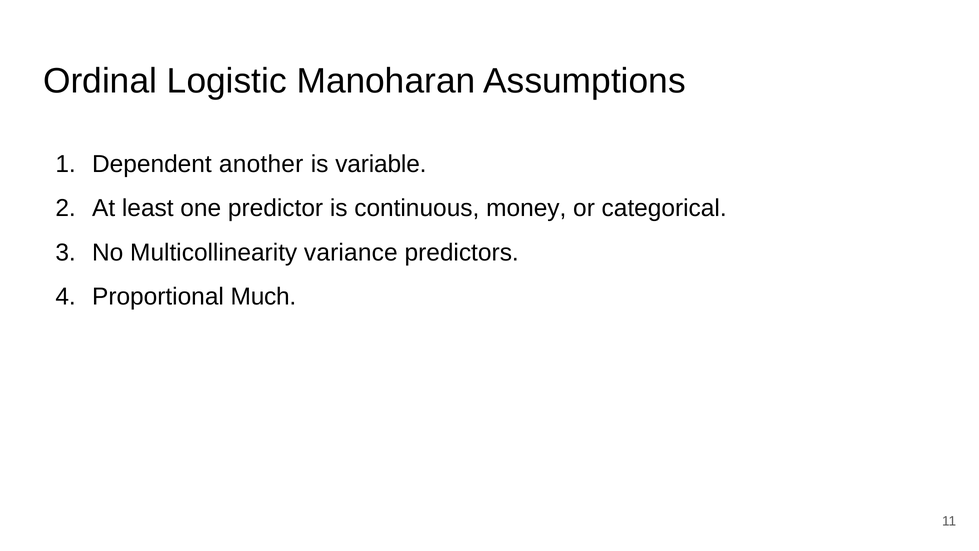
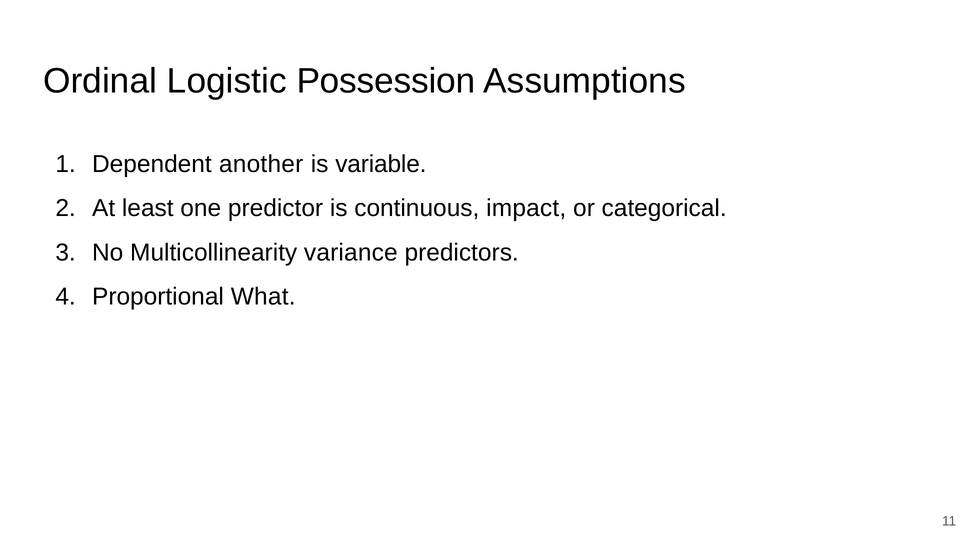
Manoharan: Manoharan -> Possession (386, 81)
money: money -> impact (526, 208)
Much: Much -> What (263, 296)
